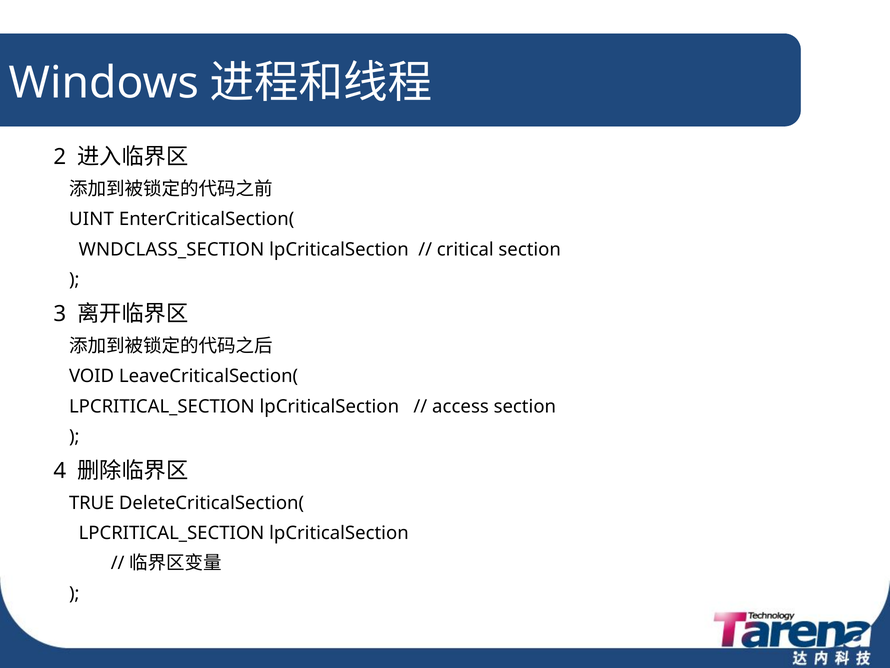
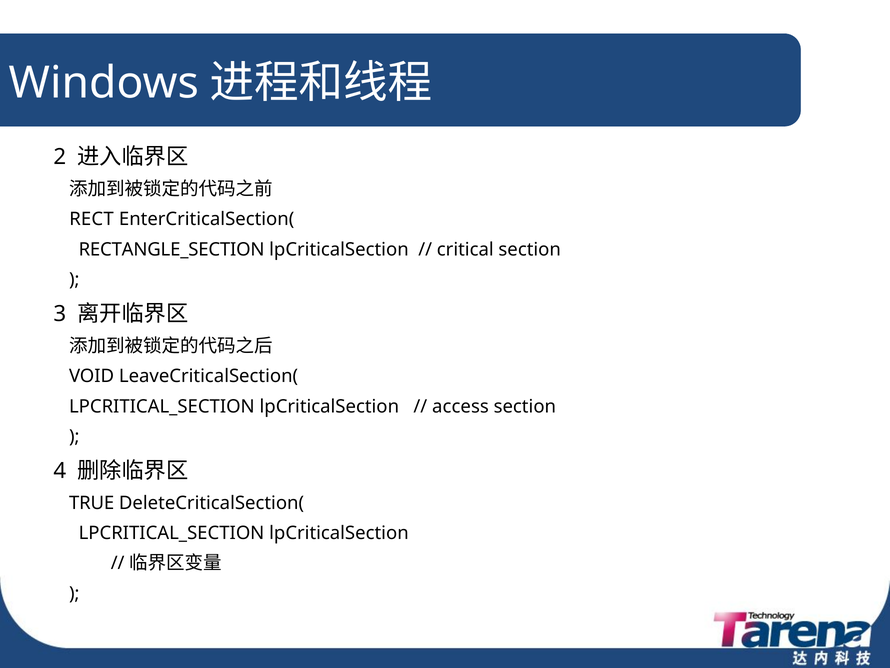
UINT: UINT -> RECT (91, 219)
WNDCLASS_SECTION: WNDCLASS_SECTION -> RECTANGLE_SECTION (172, 249)
